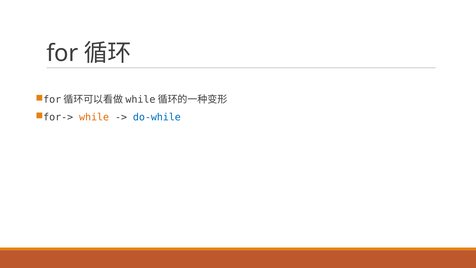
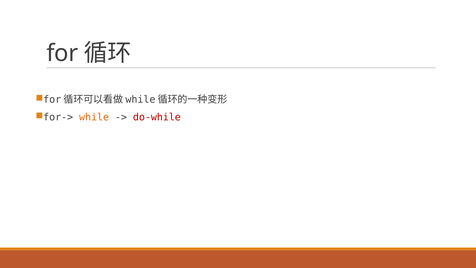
do-while colour: blue -> red (157, 117)
